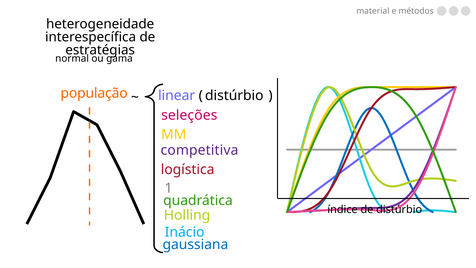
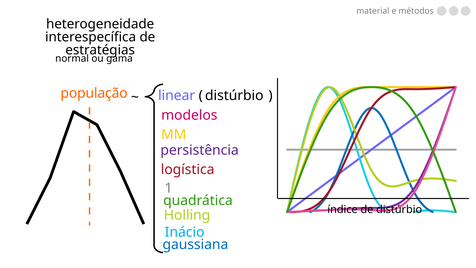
seleções: seleções -> modelos (189, 115)
competitiva: competitiva -> persistência (200, 150)
